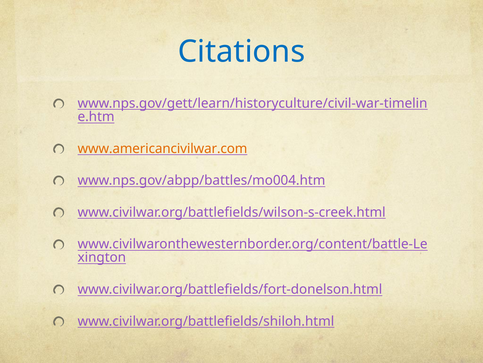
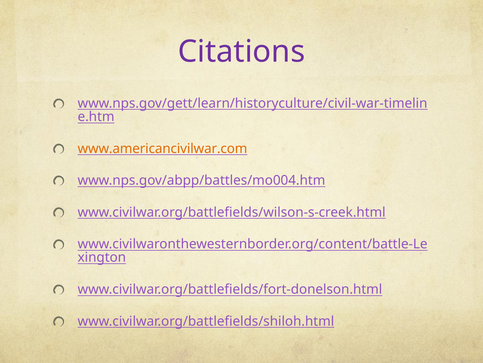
Citations colour: blue -> purple (241, 52)
